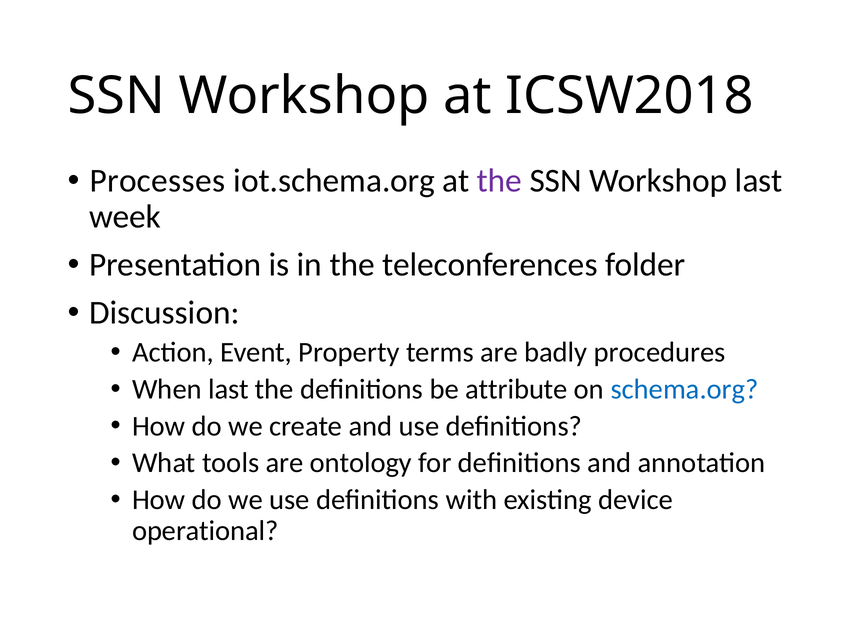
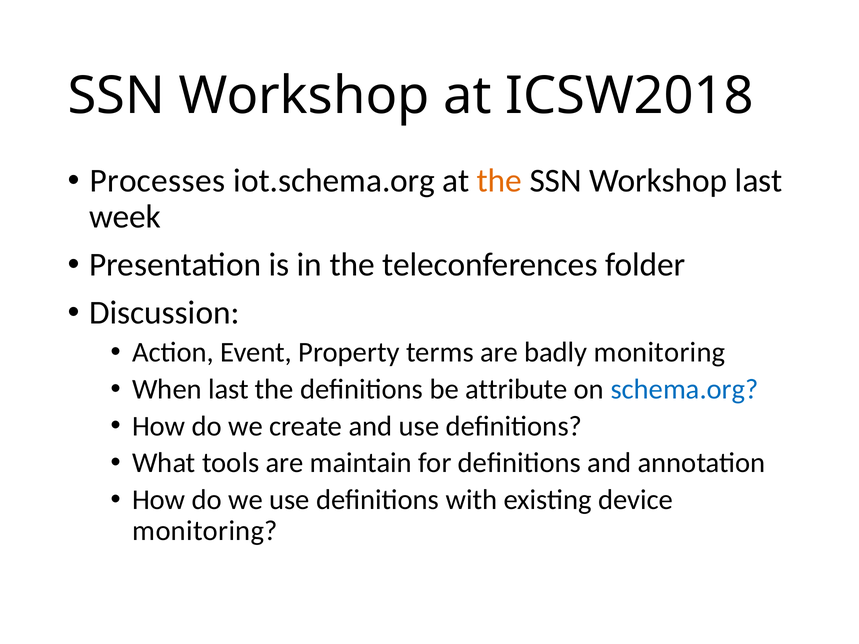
the colour: purple -> orange (499, 181)
badly procedures: procedures -> monitoring (660, 353)
ontology: ontology -> maintain (361, 463)
operational: operational -> monitoring (205, 531)
